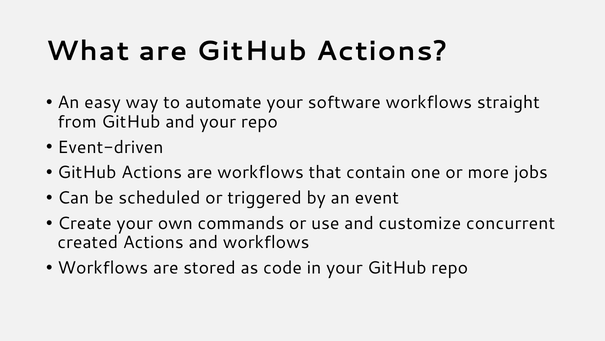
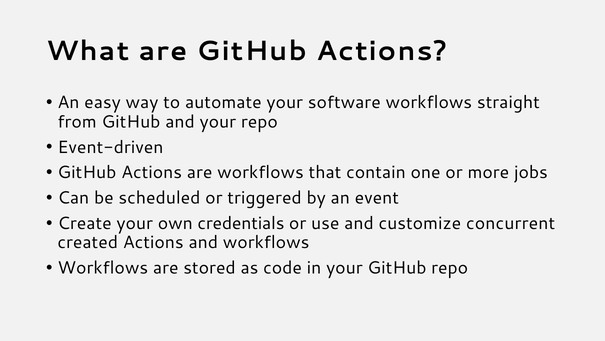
commands: commands -> credentials (241, 223)
